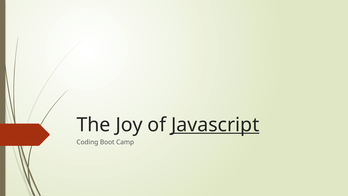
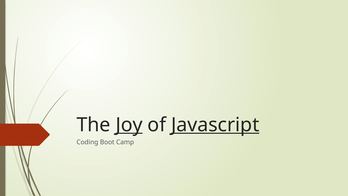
Joy underline: none -> present (129, 125)
